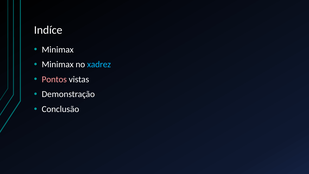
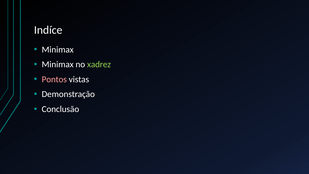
xadrez colour: light blue -> light green (99, 64)
